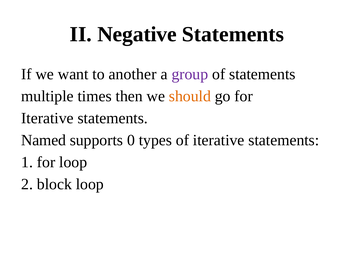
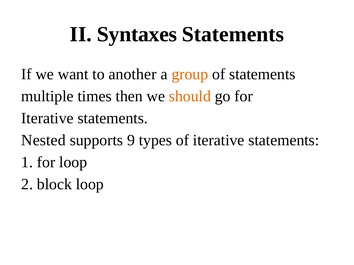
Negative: Negative -> Syntaxes (137, 34)
group colour: purple -> orange (190, 74)
Named: Named -> Nested (43, 140)
0: 0 -> 9 (131, 140)
